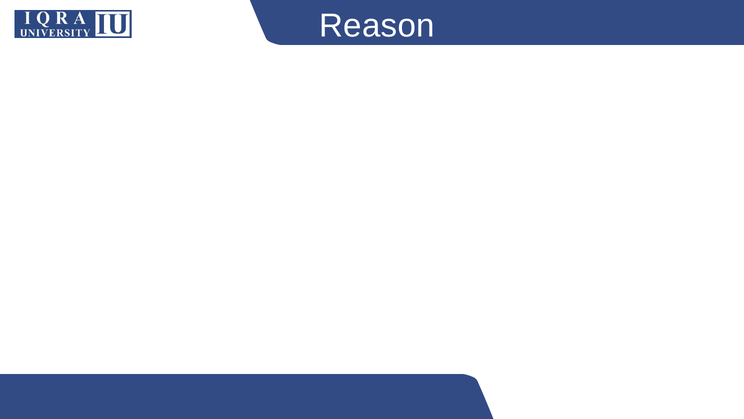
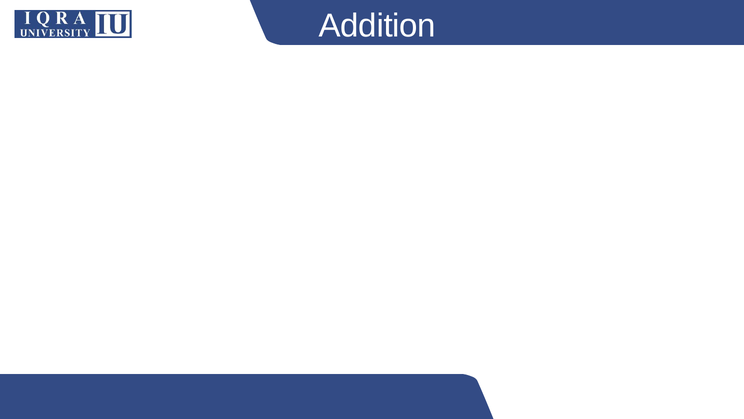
Reason: Reason -> Addition (377, 26)
